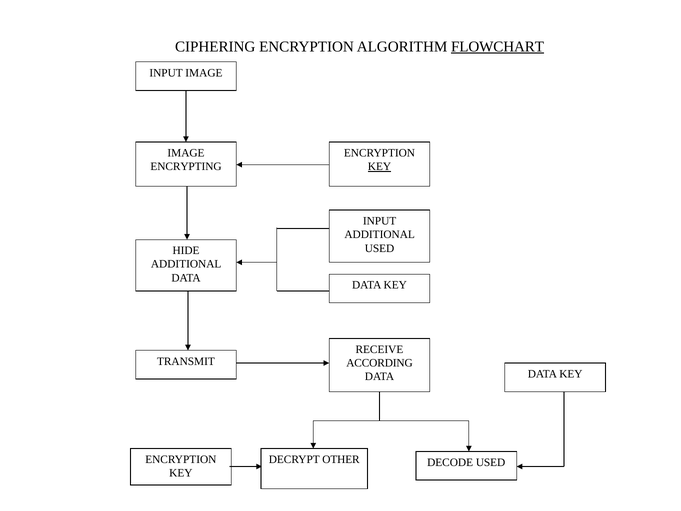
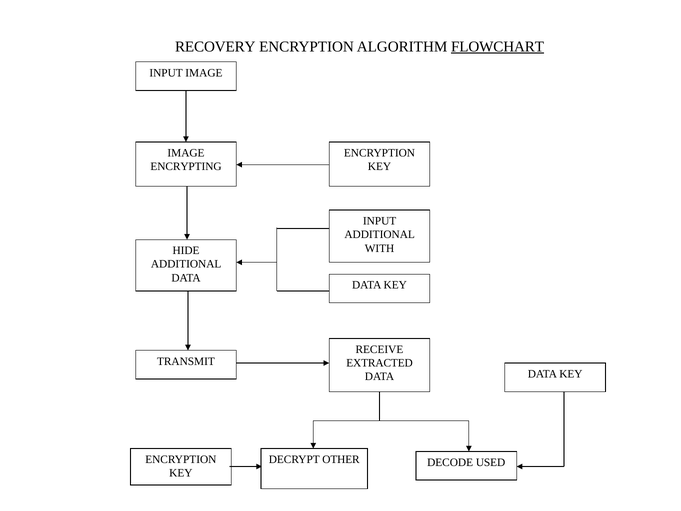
CIPHERING: CIPHERING -> RECOVERY (215, 47)
KEY underline: present -> none (380, 166)
USED: USED -> WITH (380, 248)
ACCORDING: ACCORDING -> EXTRACTED (380, 363)
